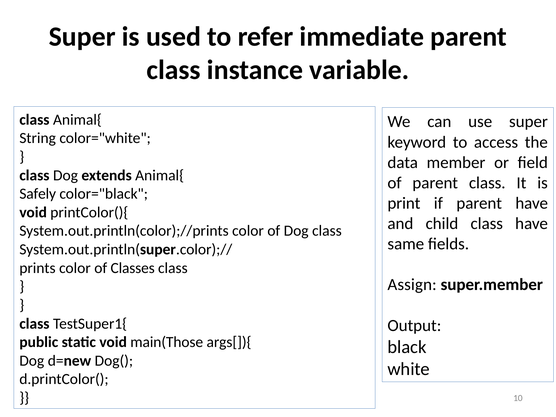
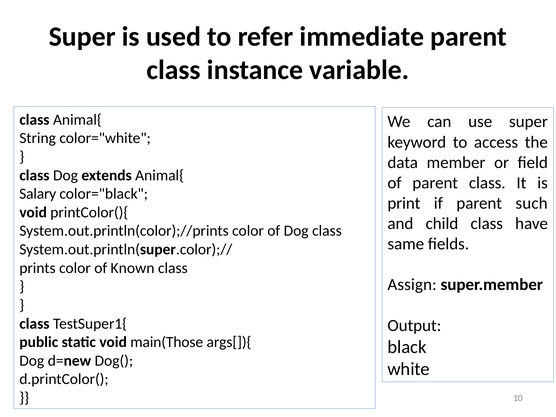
Safely: Safely -> Salary (38, 194)
parent have: have -> such (532, 203)
Classes: Classes -> Known (133, 268)
